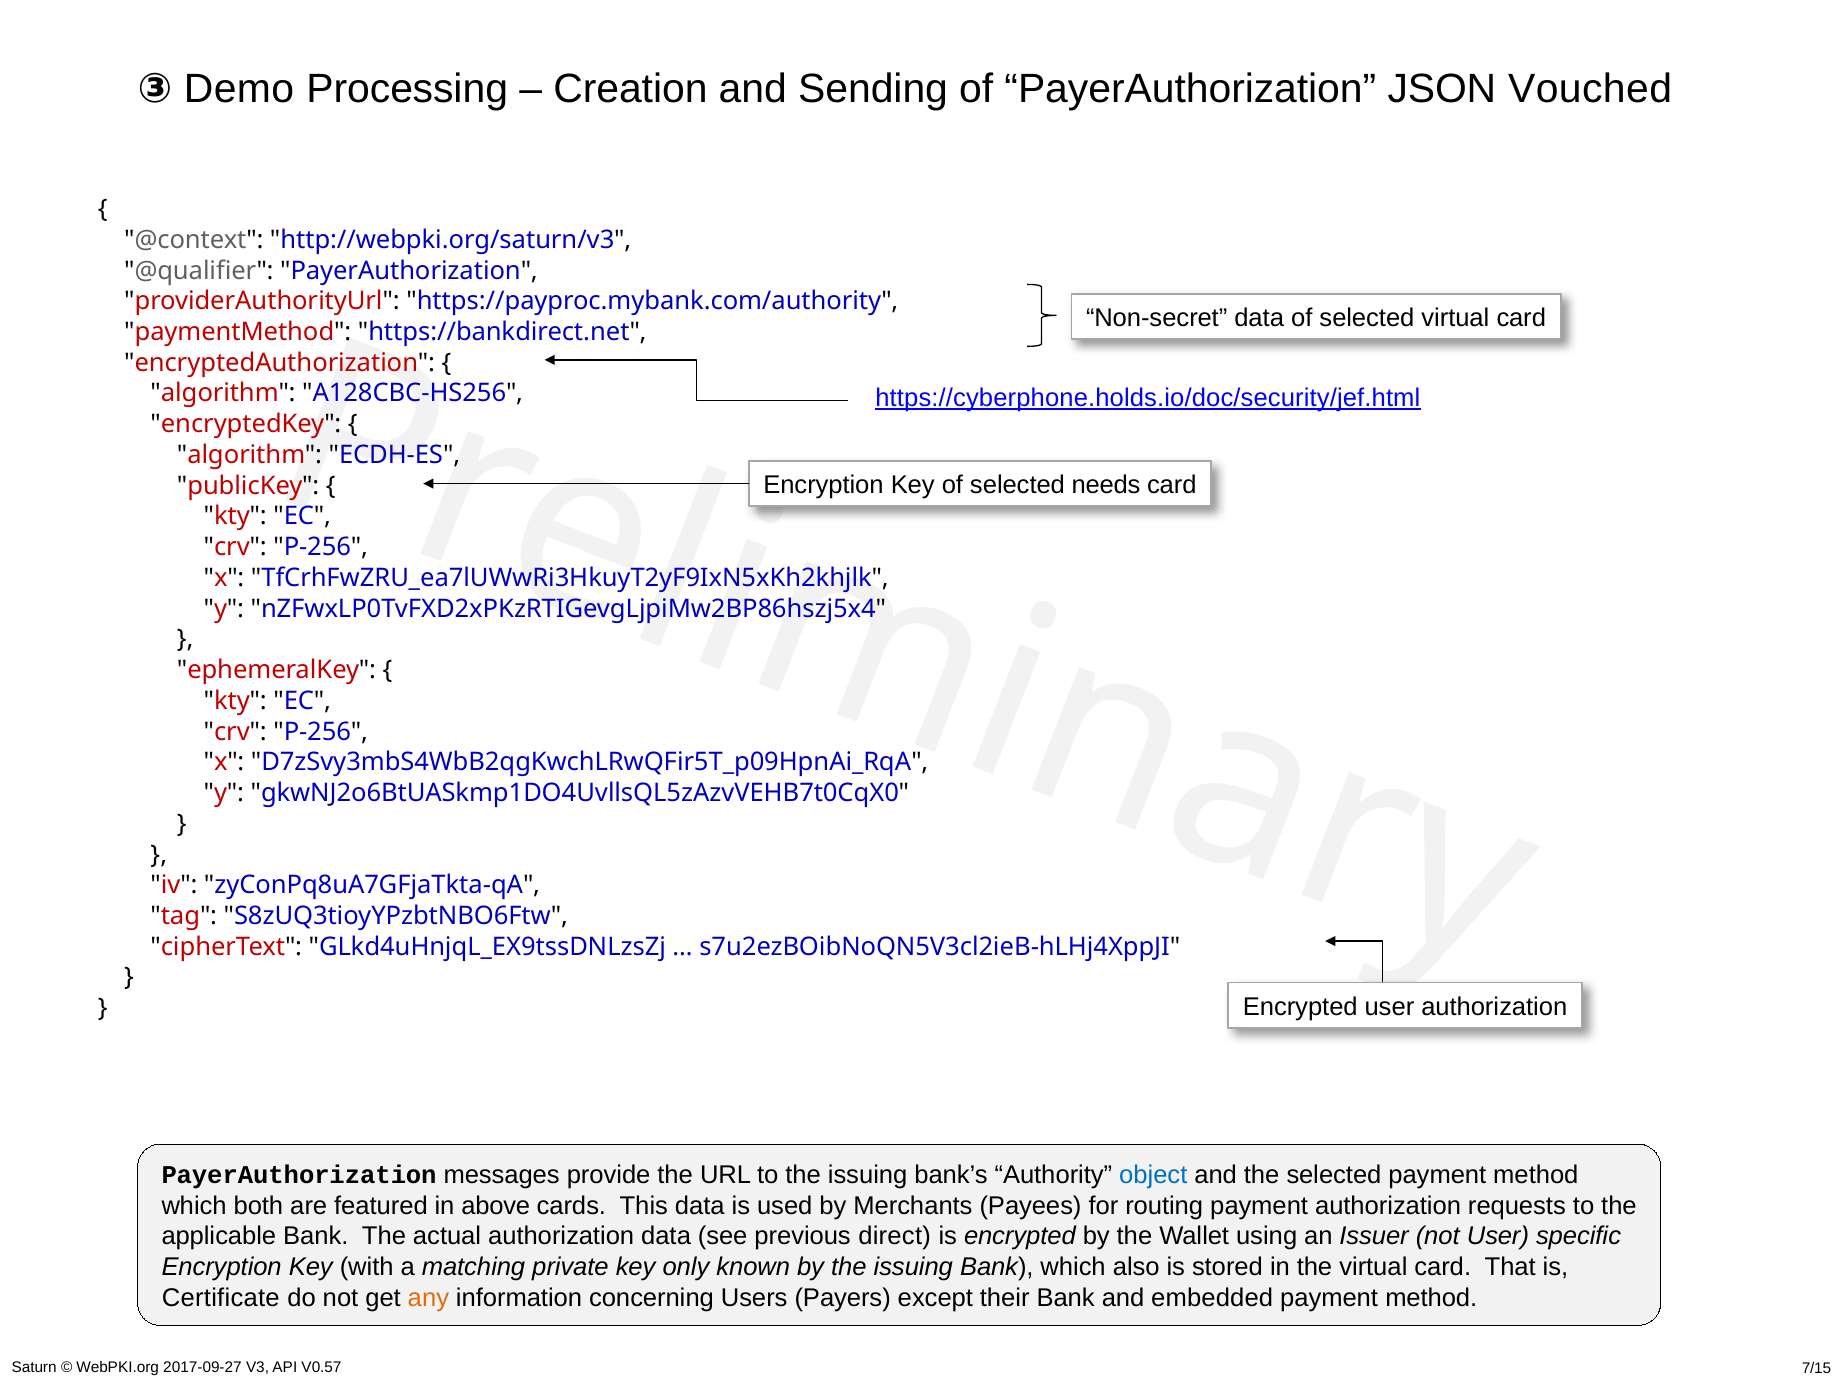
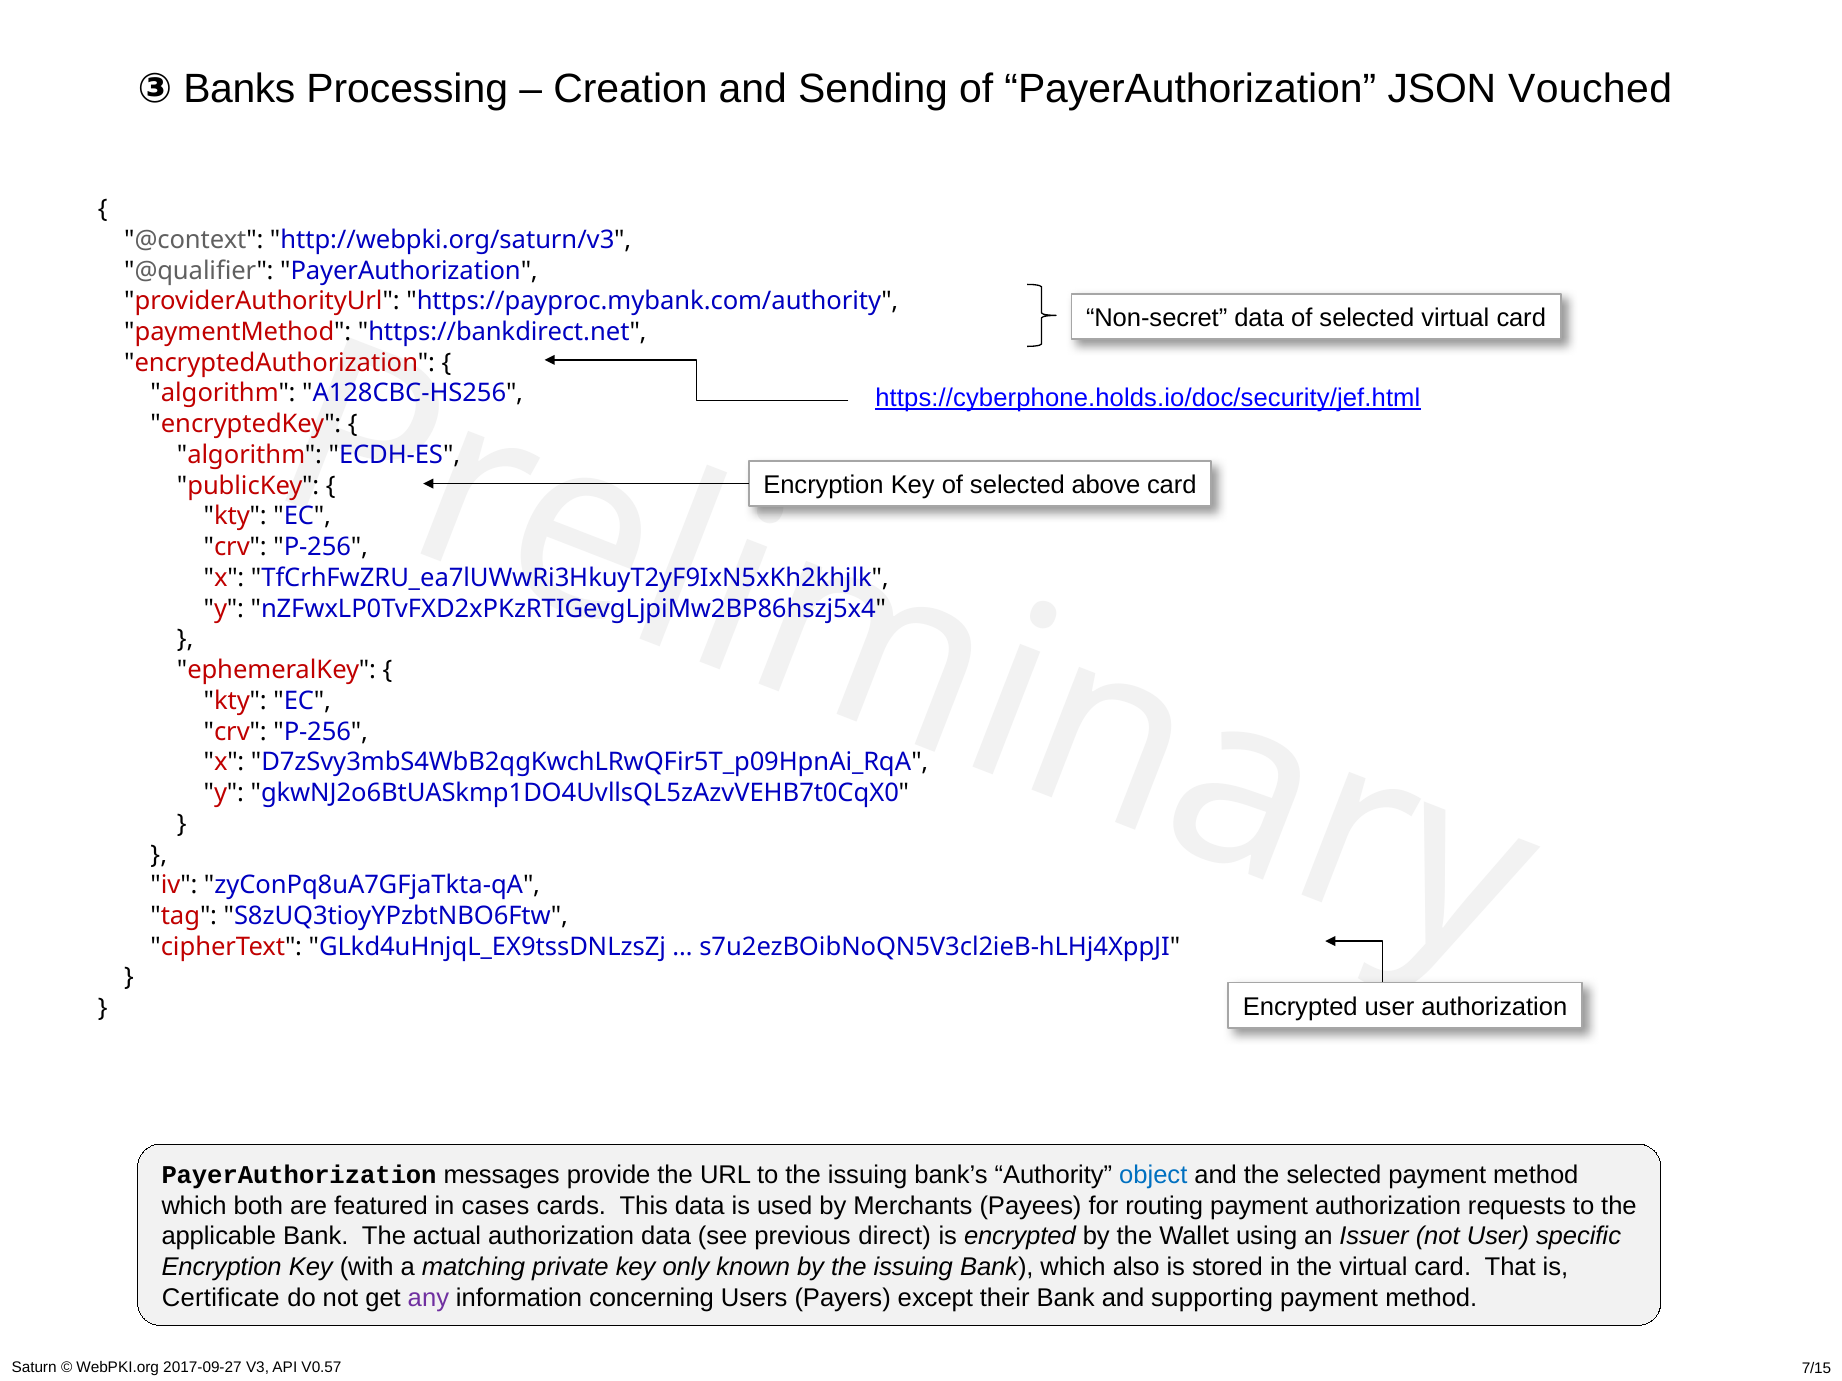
Demo: Demo -> Banks (239, 89)
needs: needs -> above (1106, 486)
above: above -> cases (496, 1206)
any colour: orange -> purple (428, 1298)
embedded: embedded -> supporting (1212, 1298)
